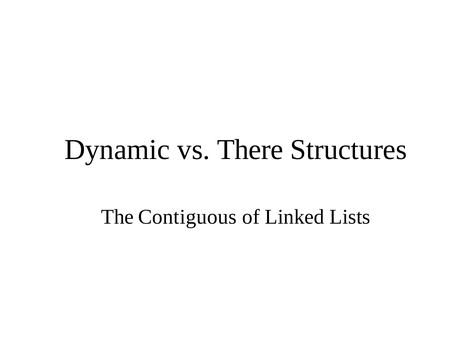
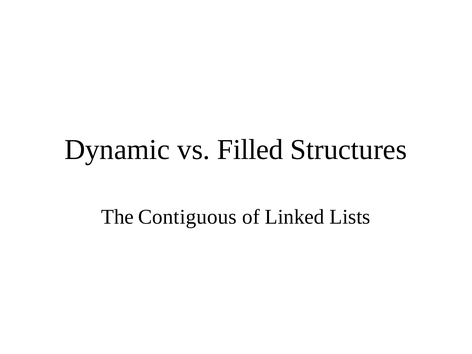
There: There -> Filled (250, 150)
